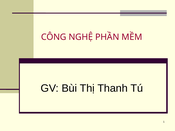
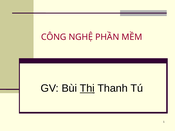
Thị underline: none -> present (87, 88)
